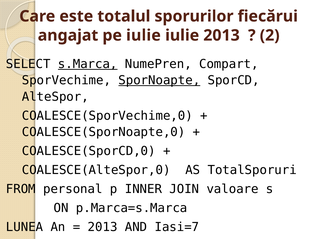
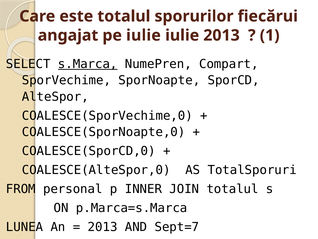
2: 2 -> 1 (270, 35)
SporNoapte underline: present -> none (159, 80)
JOIN valoare: valoare -> totalul (233, 189)
Iasi=7: Iasi=7 -> Sept=7 (177, 227)
